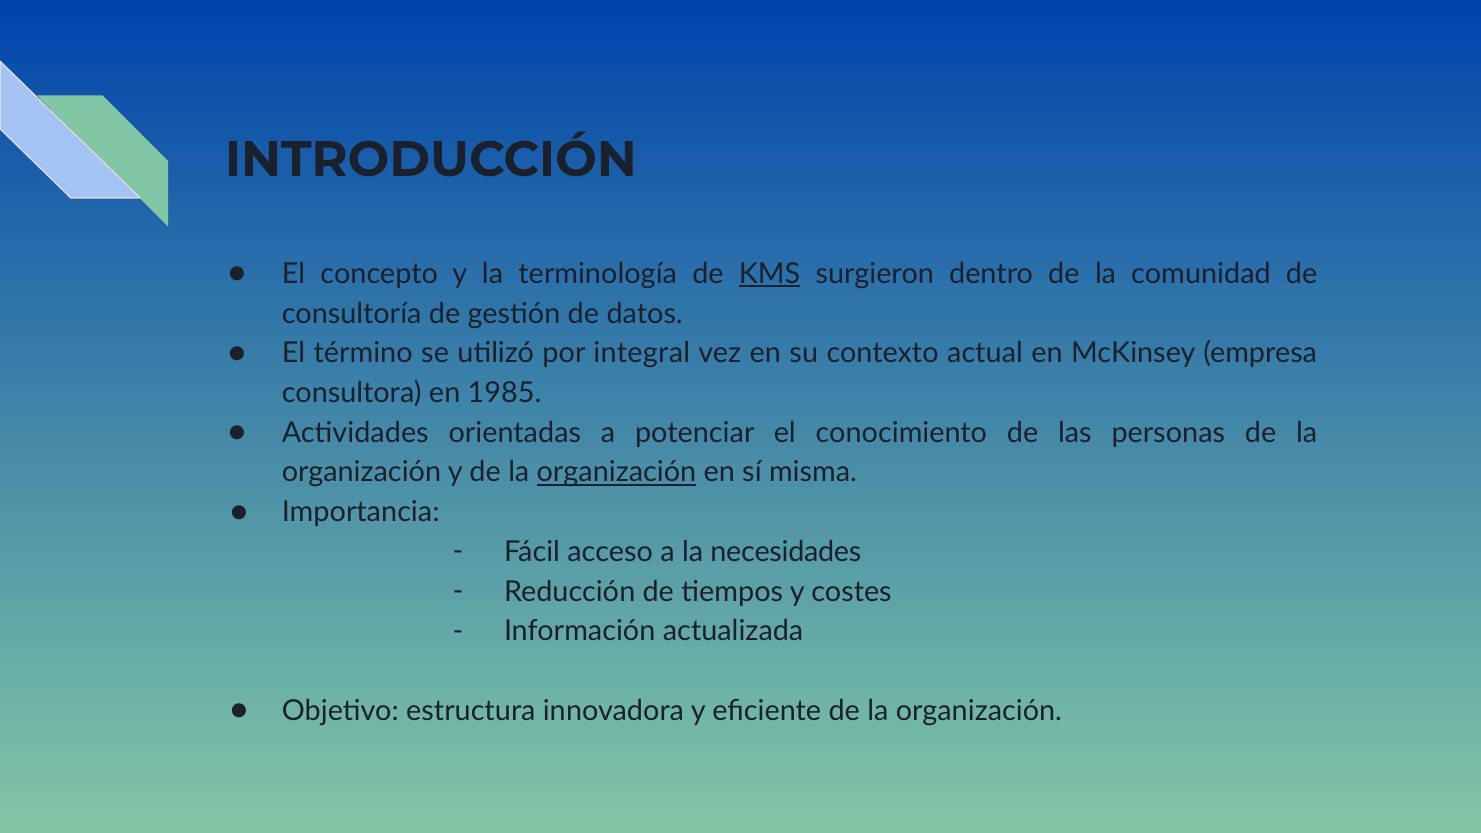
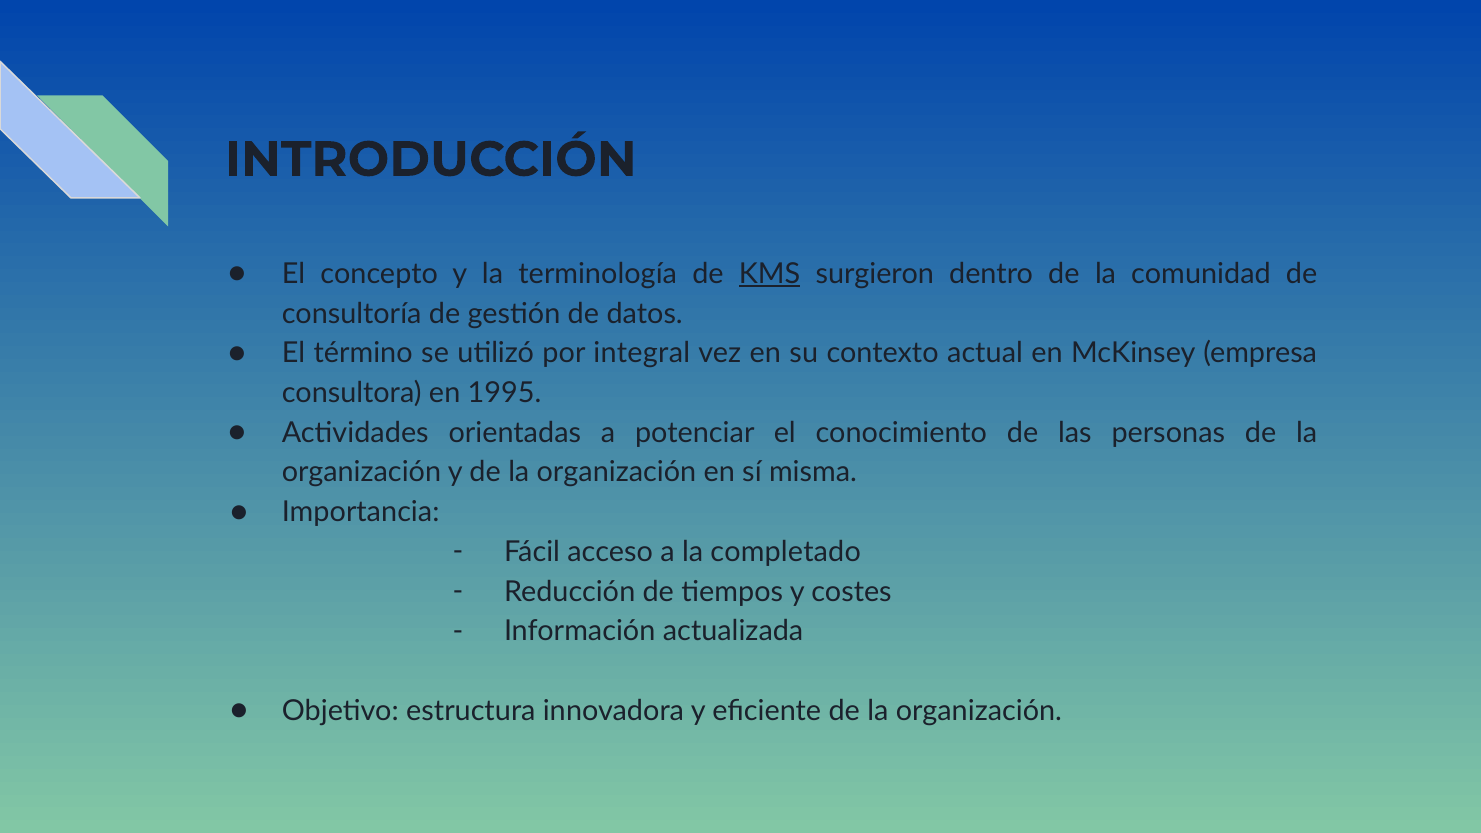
1985: 1985 -> 1995 (505, 393)
organización underline: present -> none (616, 472)
necesidades: necesidades -> completado (786, 552)
